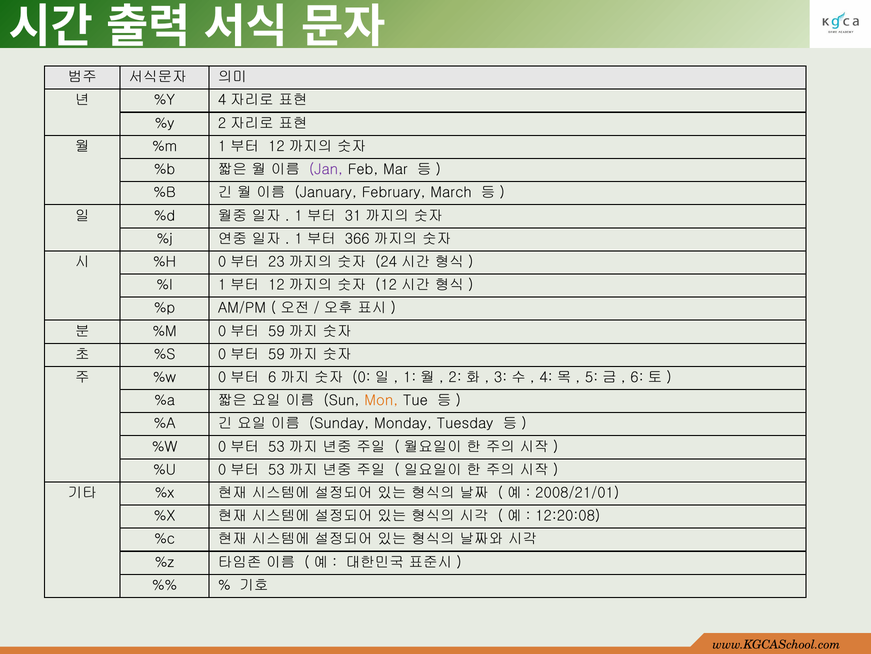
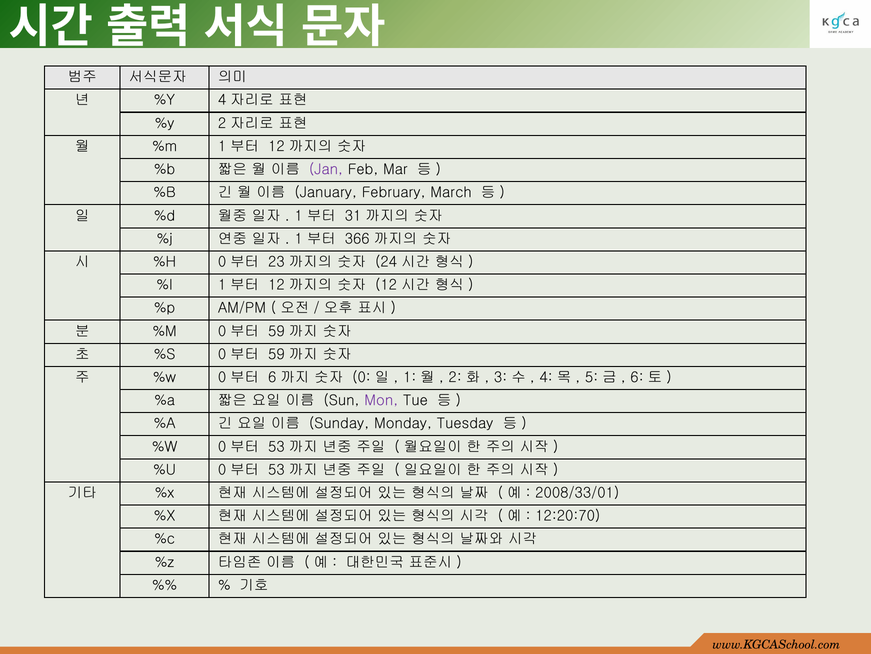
Mon colour: orange -> purple (381, 400)
2008/21/01: 2008/21/01 -> 2008/33/01 (577, 492)
12:20:08: 12:20:08 -> 12:20:70 (568, 515)
